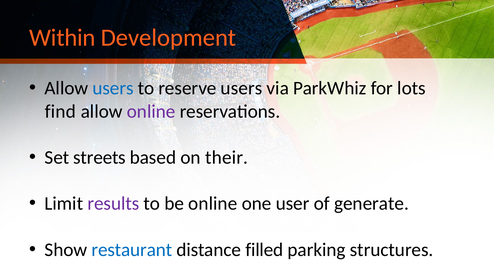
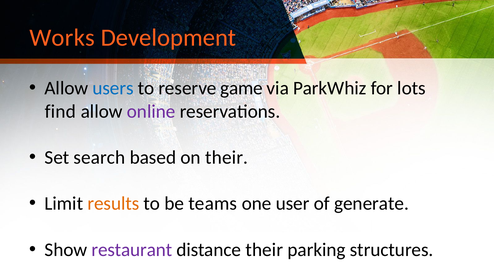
Within: Within -> Works (62, 38)
reserve users: users -> game (242, 88)
streets: streets -> search (99, 157)
results colour: purple -> orange (113, 204)
be online: online -> teams (213, 204)
restaurant colour: blue -> purple (132, 250)
distance filled: filled -> their (264, 250)
